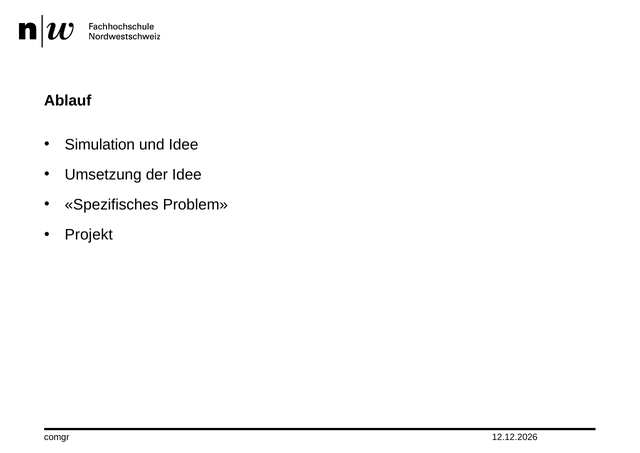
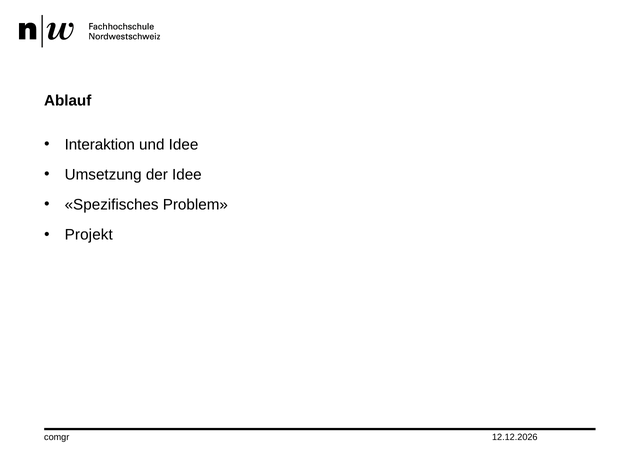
Simulation: Simulation -> Interaktion (100, 144)
